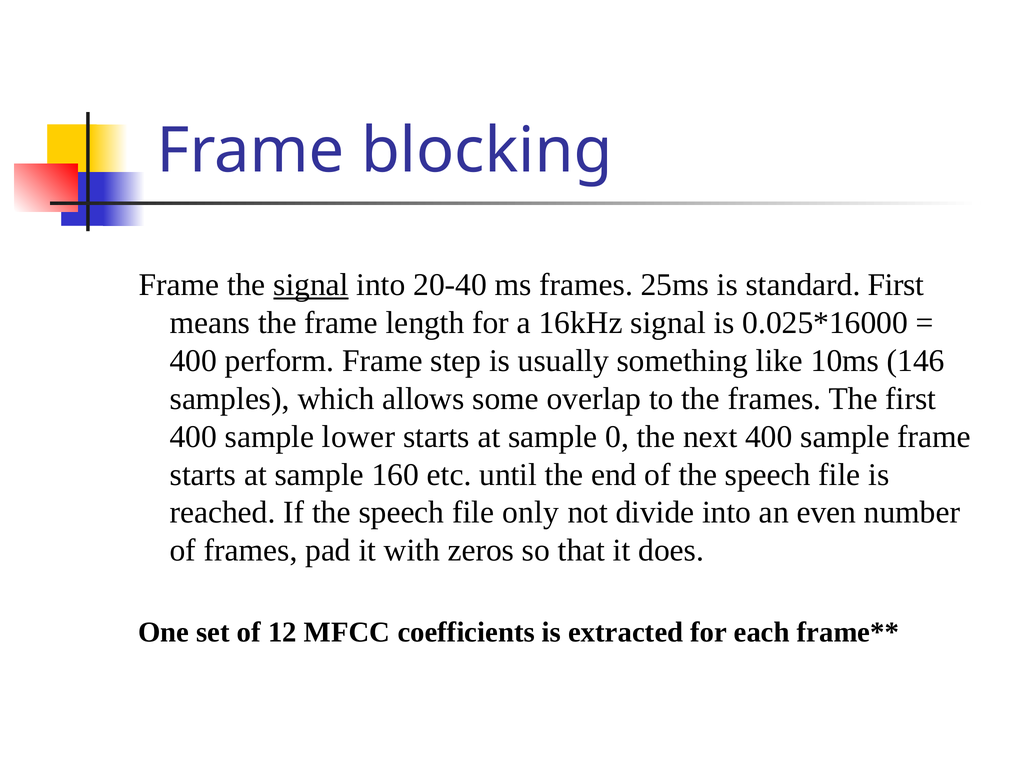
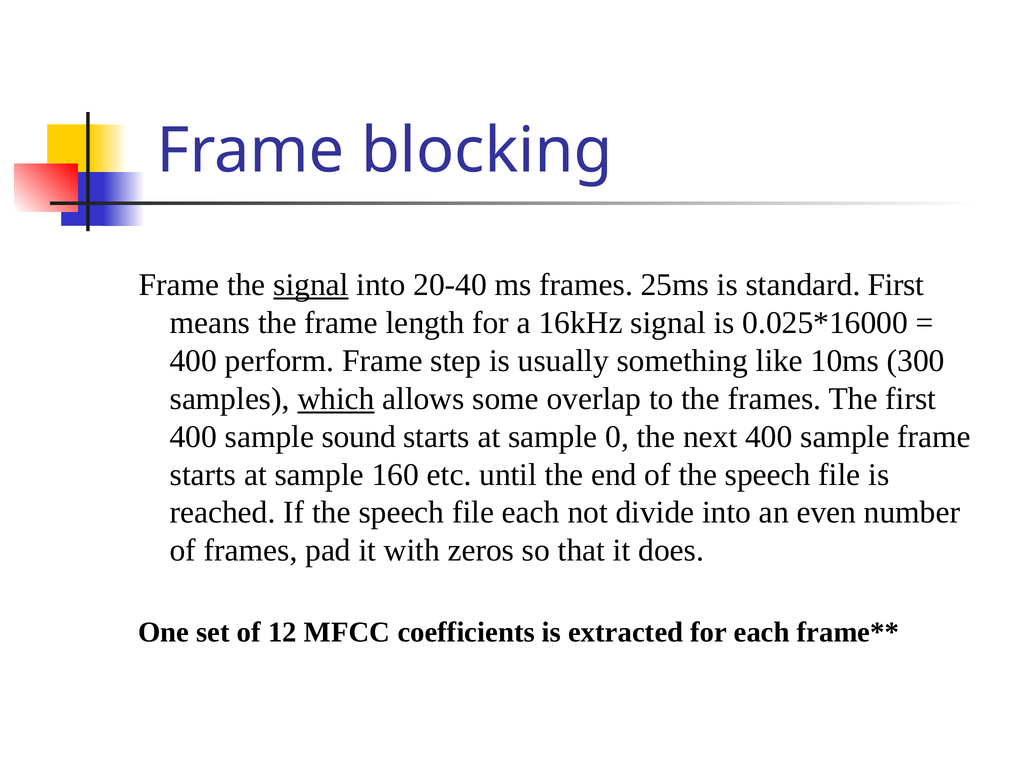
146: 146 -> 300 (916, 361)
which underline: none -> present (336, 399)
lower: lower -> sound (359, 436)
file only: only -> each (531, 512)
